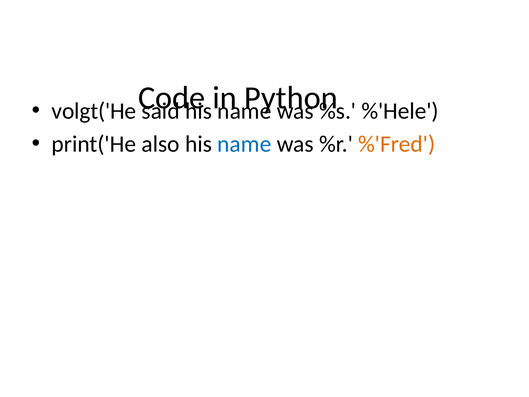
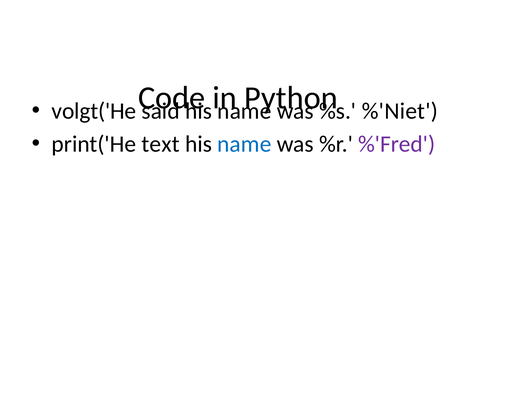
%'Hele: %'Hele -> %'Niet (400, 111)
also: also -> text (161, 144)
%'Fred colour: orange -> purple (397, 144)
